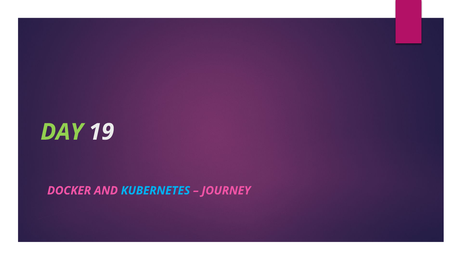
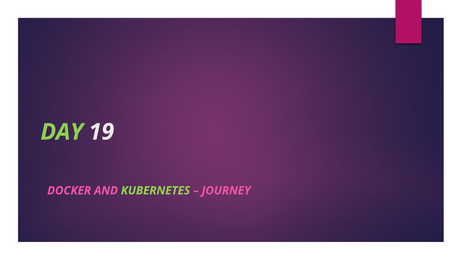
KUBERNETES colour: light blue -> light green (155, 191)
